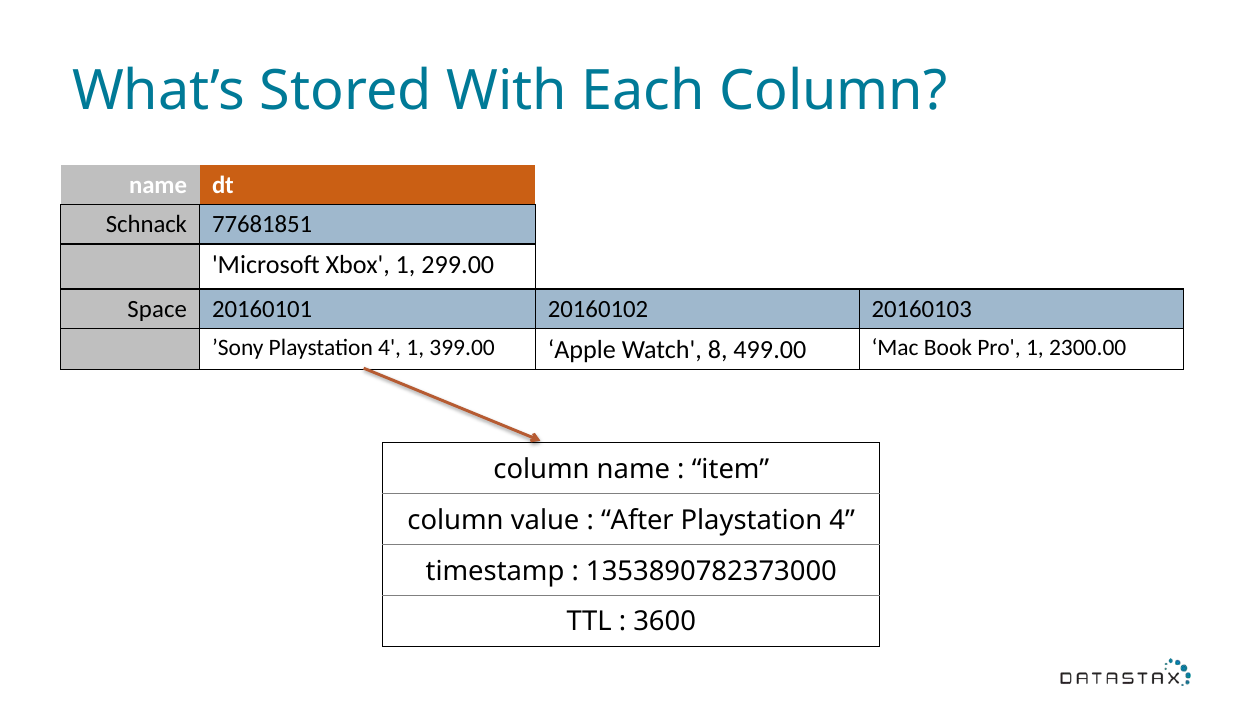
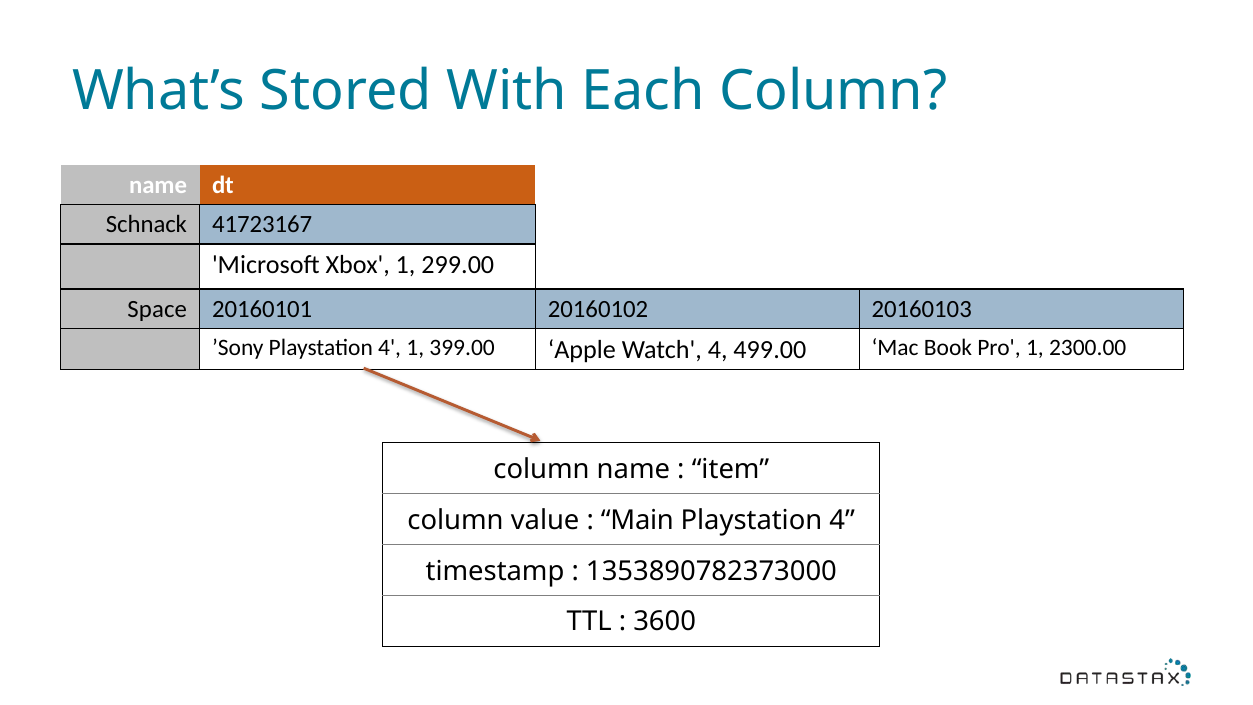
77681851: 77681851 -> 41723167 (262, 224)
Watch 8: 8 -> 4 (718, 349)
After: After -> Main (637, 520)
